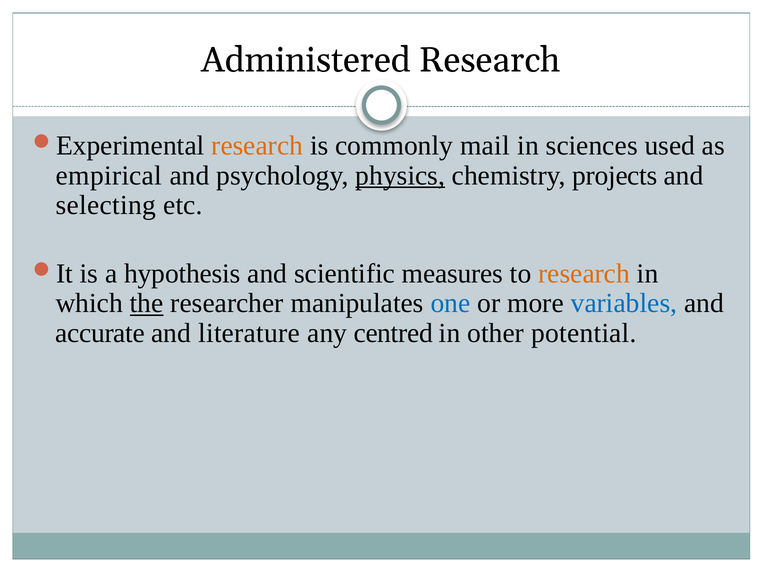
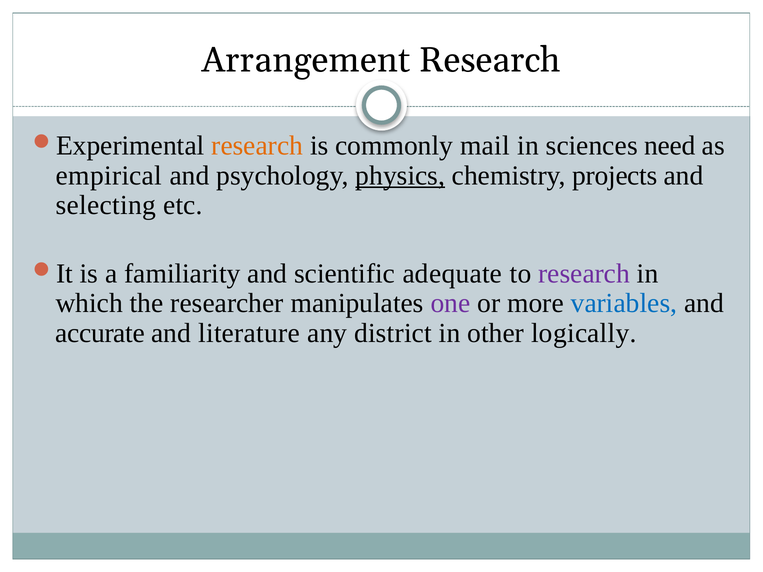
Administered: Administered -> Arrangement (306, 60)
used: used -> need (670, 146)
hypothesis: hypothesis -> familiarity (182, 274)
measures: measures -> adequate (452, 274)
research colour: orange -> purple (584, 274)
the underline: present -> none (147, 303)
one colour: blue -> purple (451, 303)
centred: centred -> district (393, 333)
potential: potential -> logically (584, 333)
